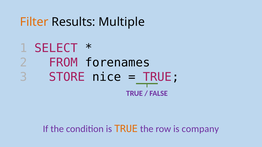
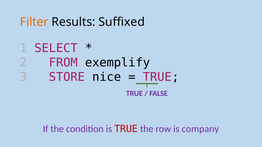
Multiple: Multiple -> Suffixed (122, 22)
forenames: forenames -> exemplify (118, 63)
TRUE colour: orange -> red (126, 129)
